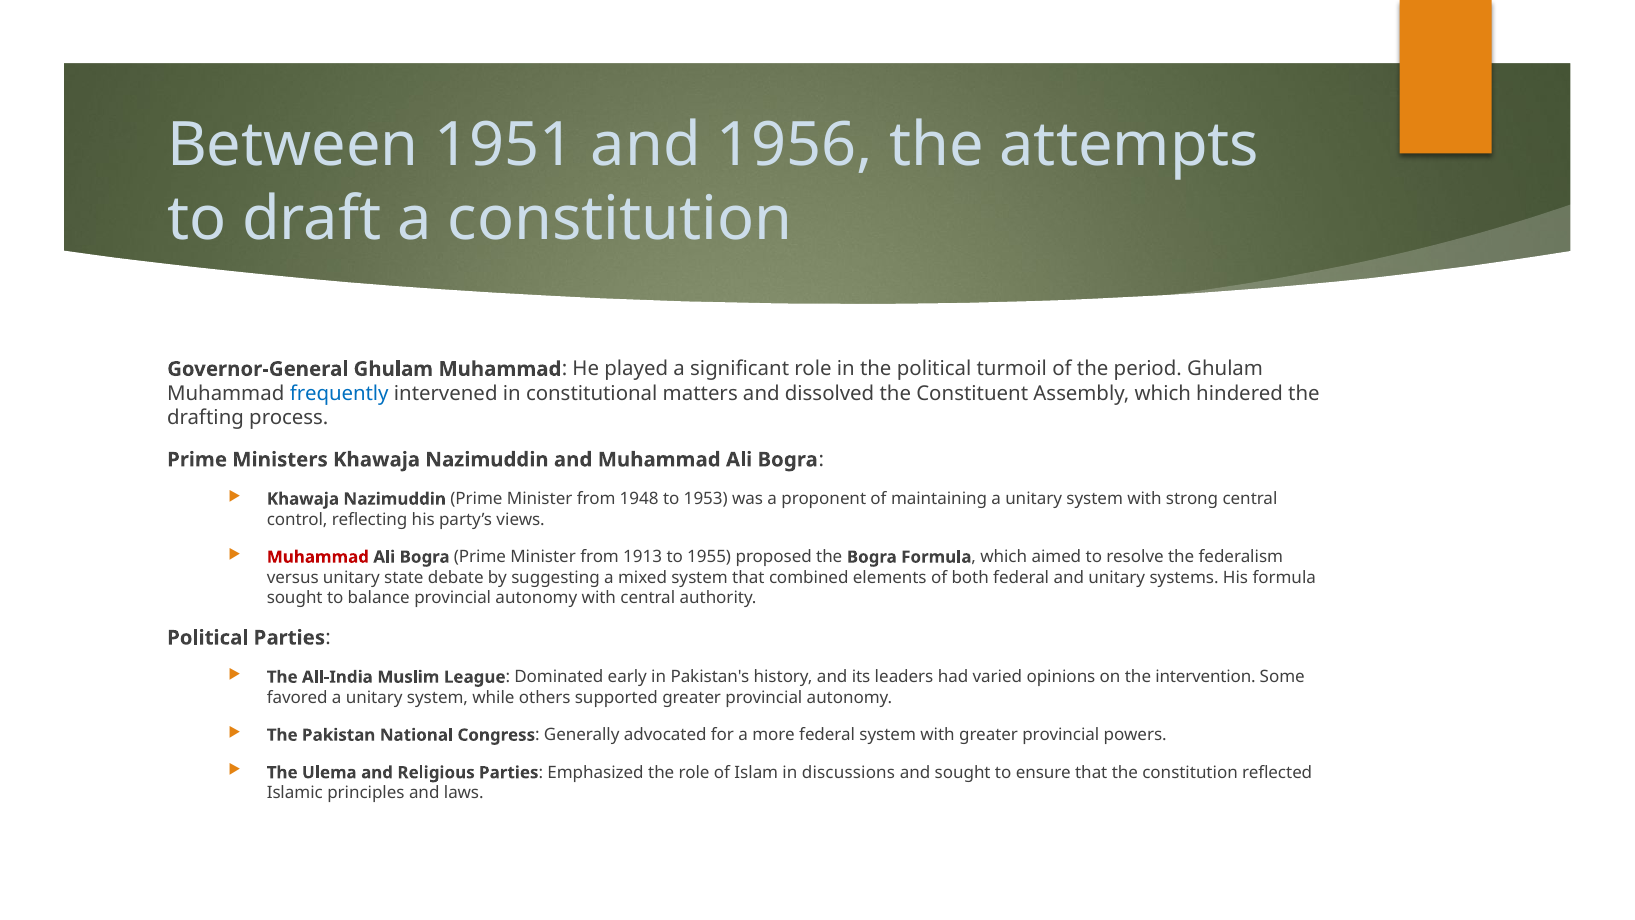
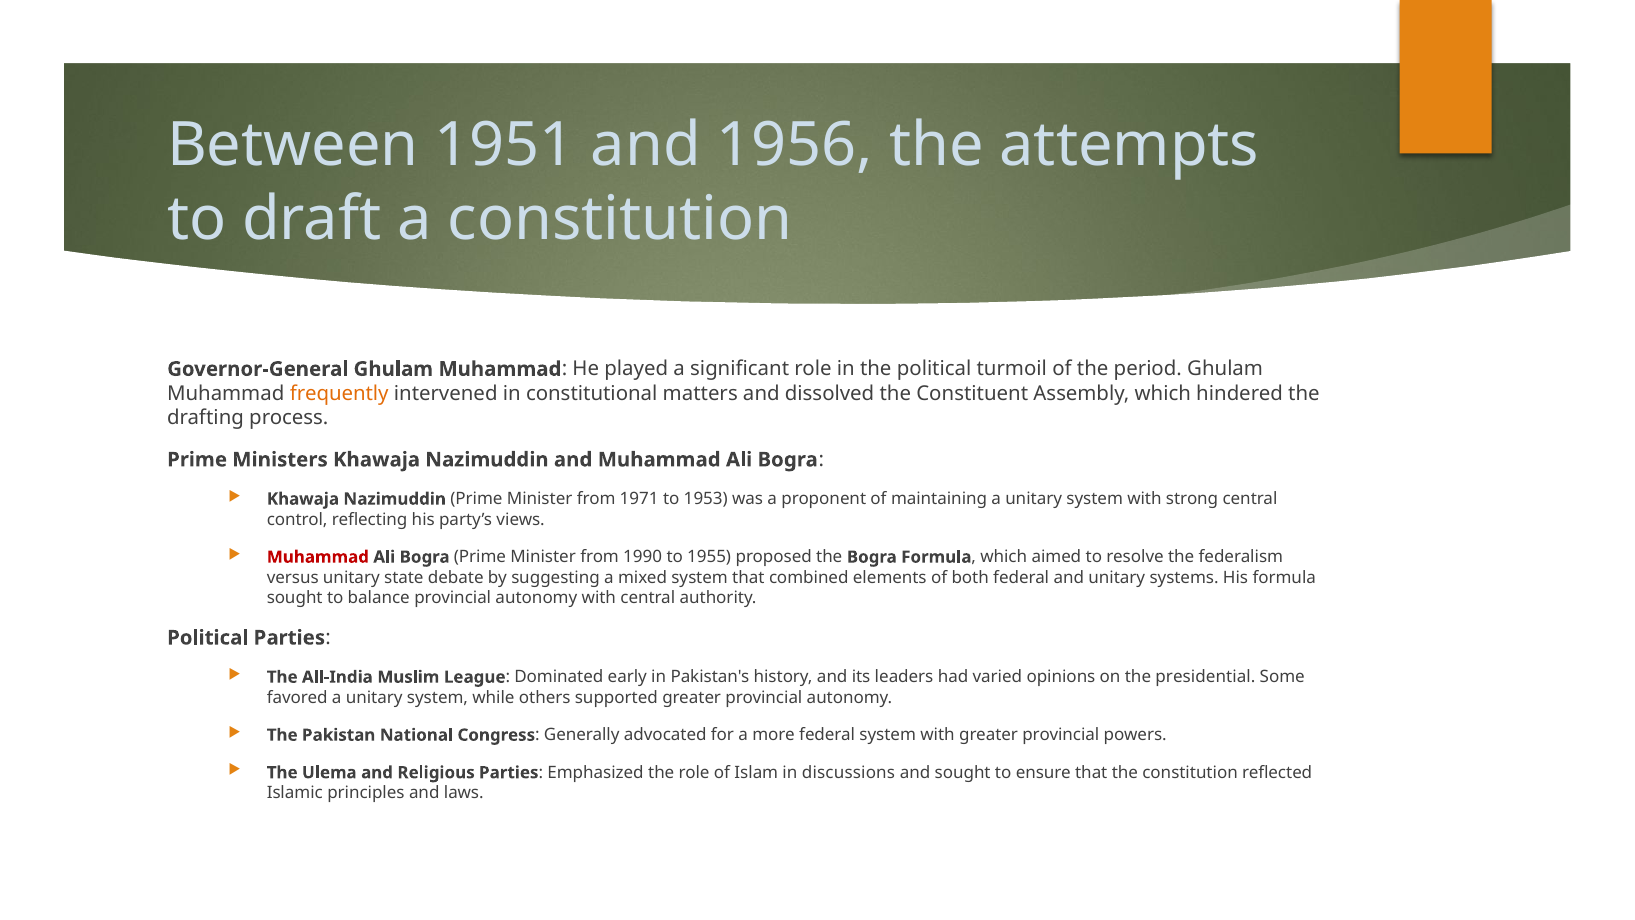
frequently colour: blue -> orange (339, 393)
1948: 1948 -> 1971 (639, 499)
1913: 1913 -> 1990 (643, 557)
intervention: intervention -> presidential (1205, 677)
